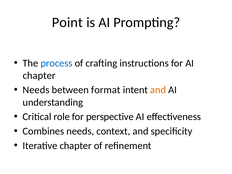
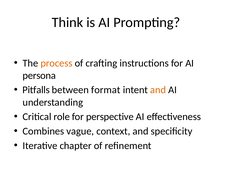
Point: Point -> Think (67, 22)
process colour: blue -> orange (56, 63)
chapter: chapter -> persona (39, 75)
Needs: Needs -> Pitfalls (36, 90)
Combines needs: needs -> vague (80, 131)
